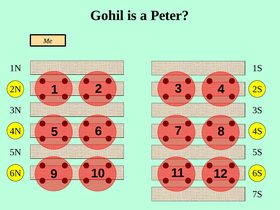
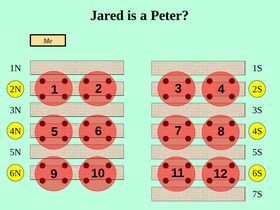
Gohil: Gohil -> Jared (107, 15)
